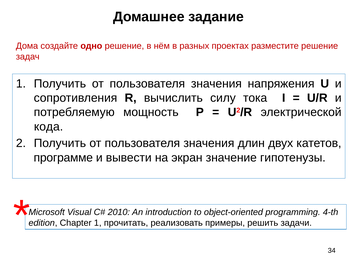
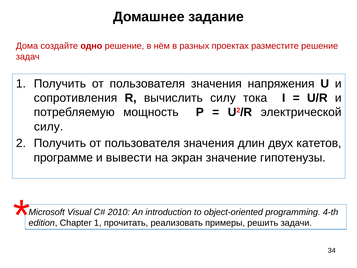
кода: кода -> силу (49, 126)
